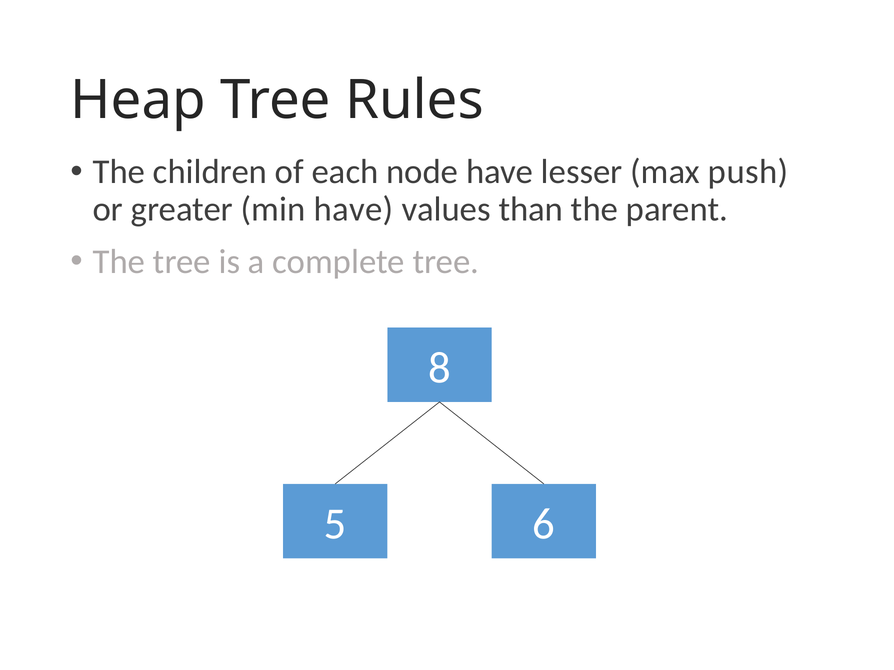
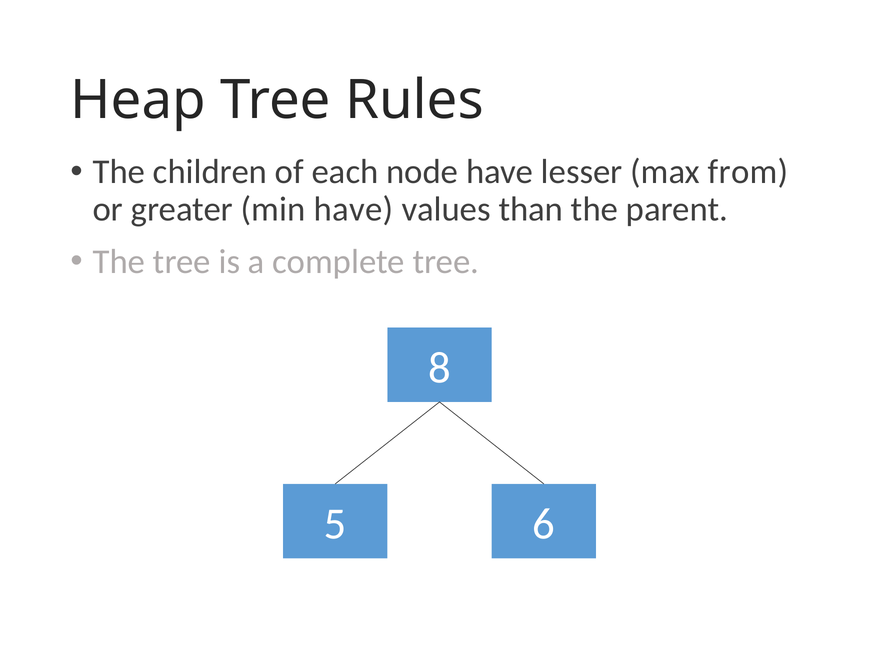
push: push -> from (748, 172)
